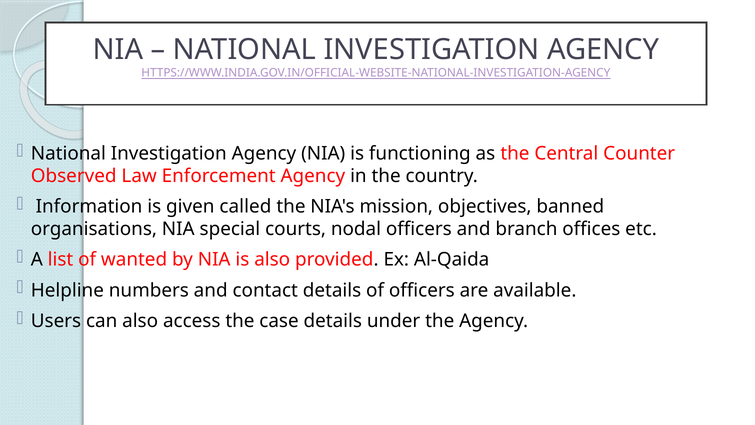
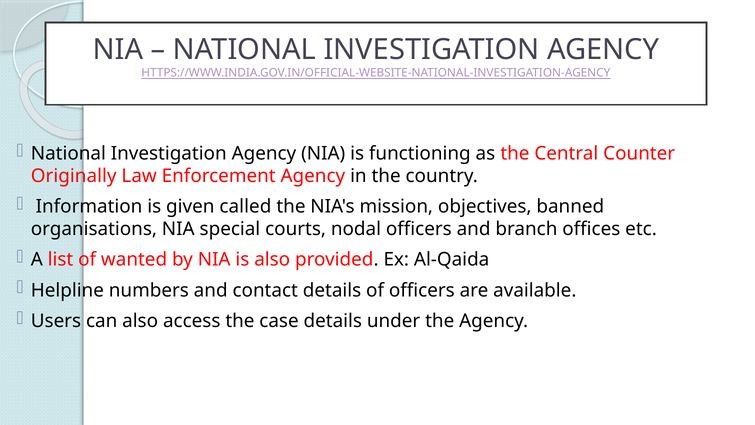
Observed: Observed -> Originally (74, 176)
